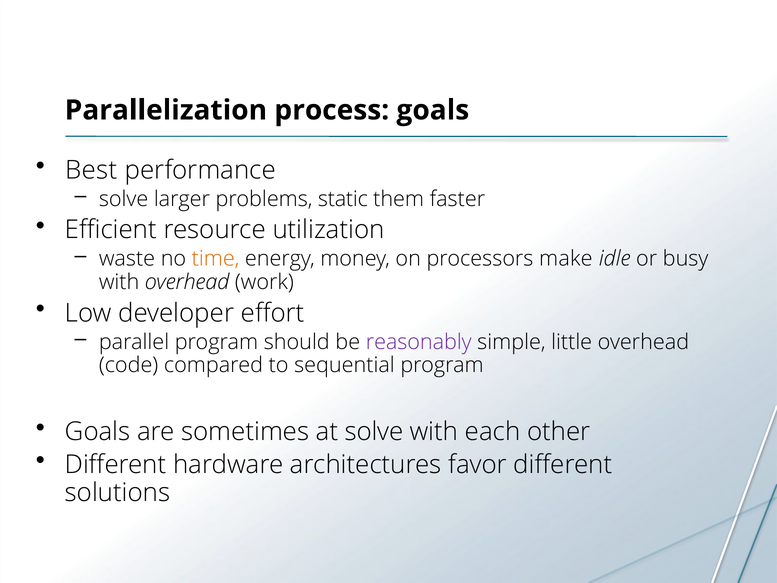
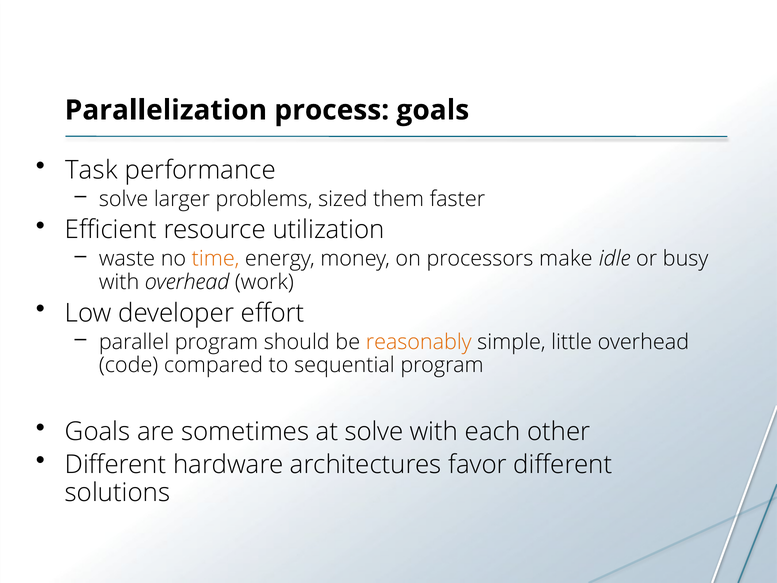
Best: Best -> Task (91, 170)
static: static -> sized (343, 199)
reasonably colour: purple -> orange (419, 342)
